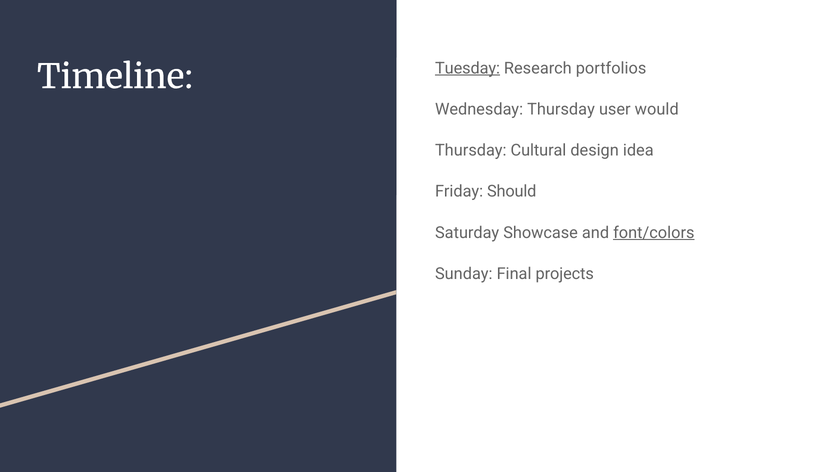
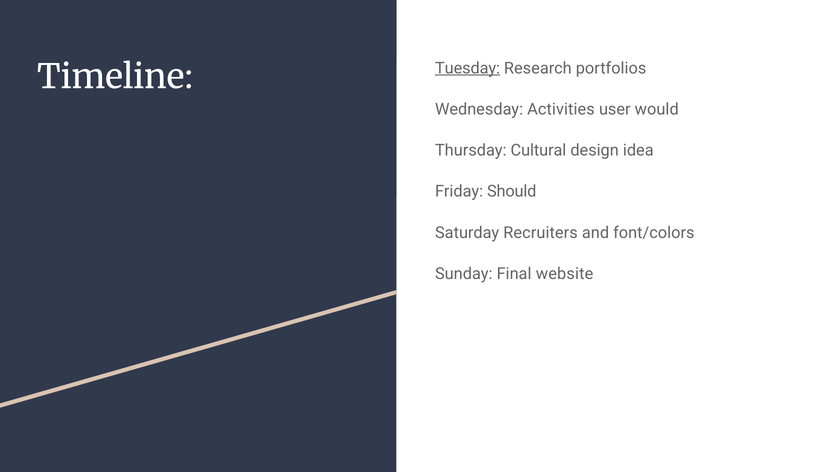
Wednesday Thursday: Thursday -> Activities (561, 109)
Showcase: Showcase -> Recruiters (541, 233)
font/colors underline: present -> none (654, 233)
projects: projects -> website (565, 274)
